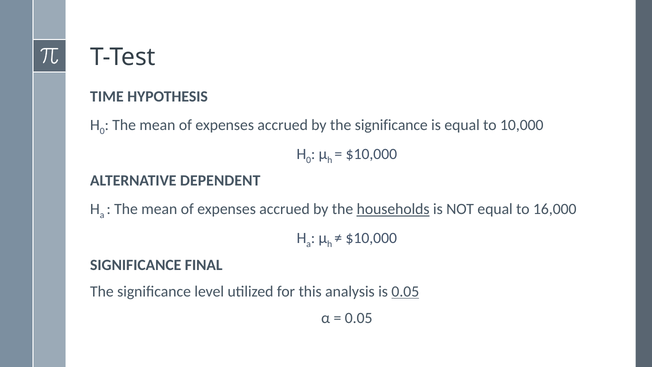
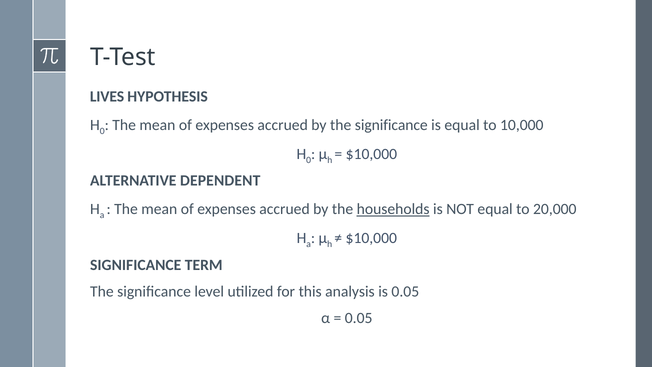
TIME: TIME -> LIVES (107, 96)
16,000: 16,000 -> 20,000 (555, 209)
FINAL: FINAL -> TERM (204, 265)
0.05 underline: present -> none (405, 291)
